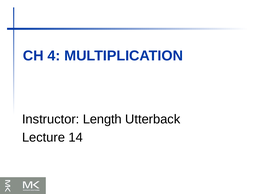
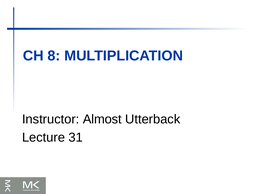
4: 4 -> 8 (54, 56)
Length: Length -> Almost (102, 119)
14: 14 -> 31 (76, 137)
